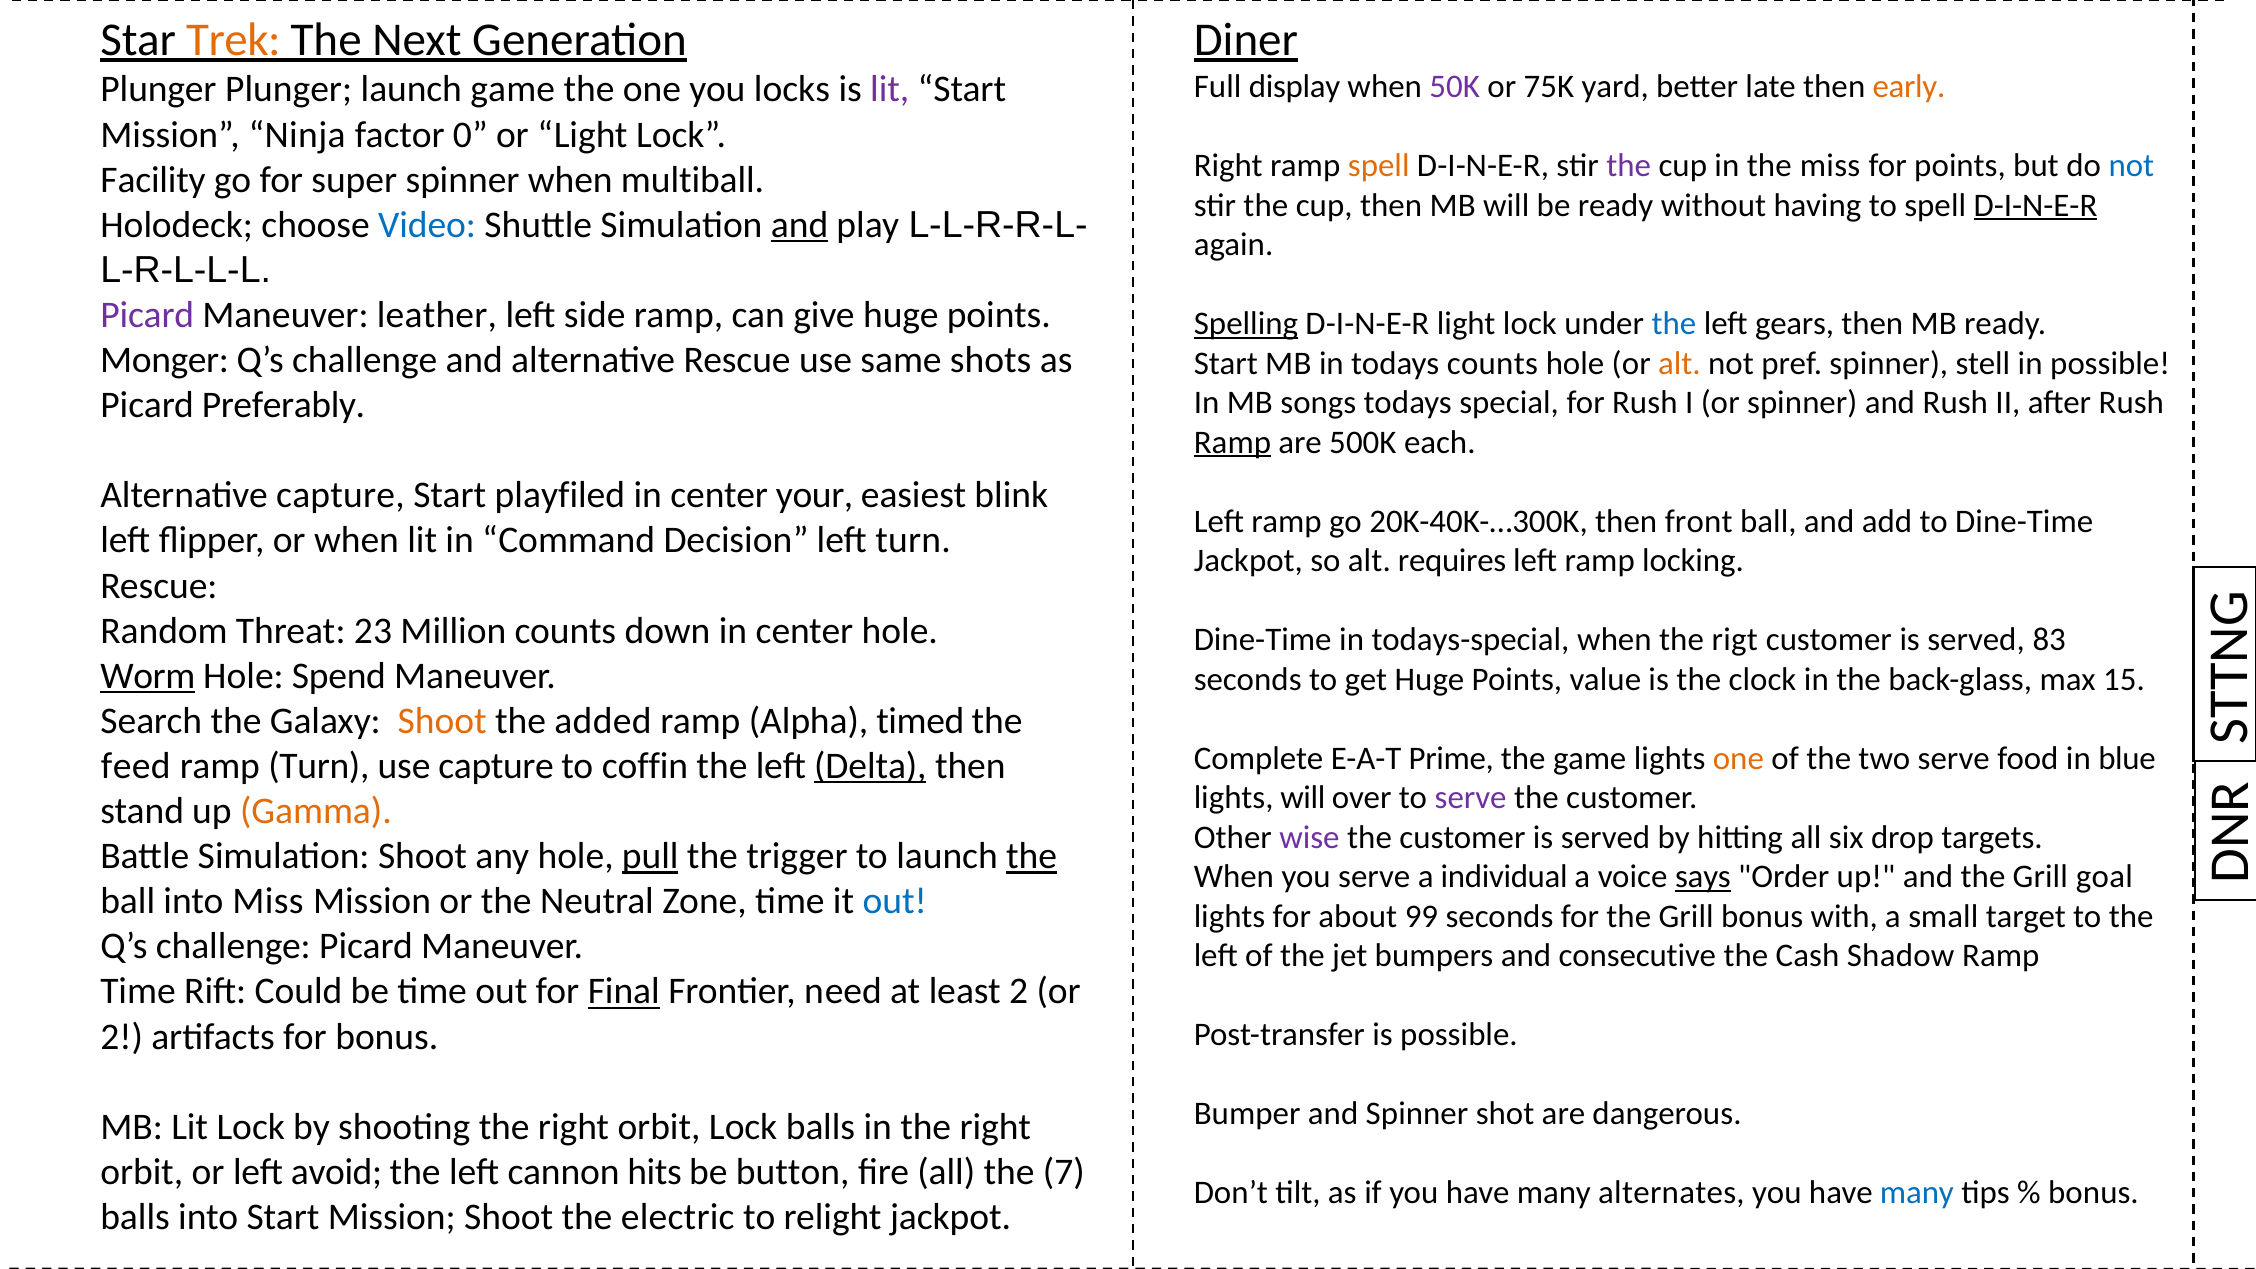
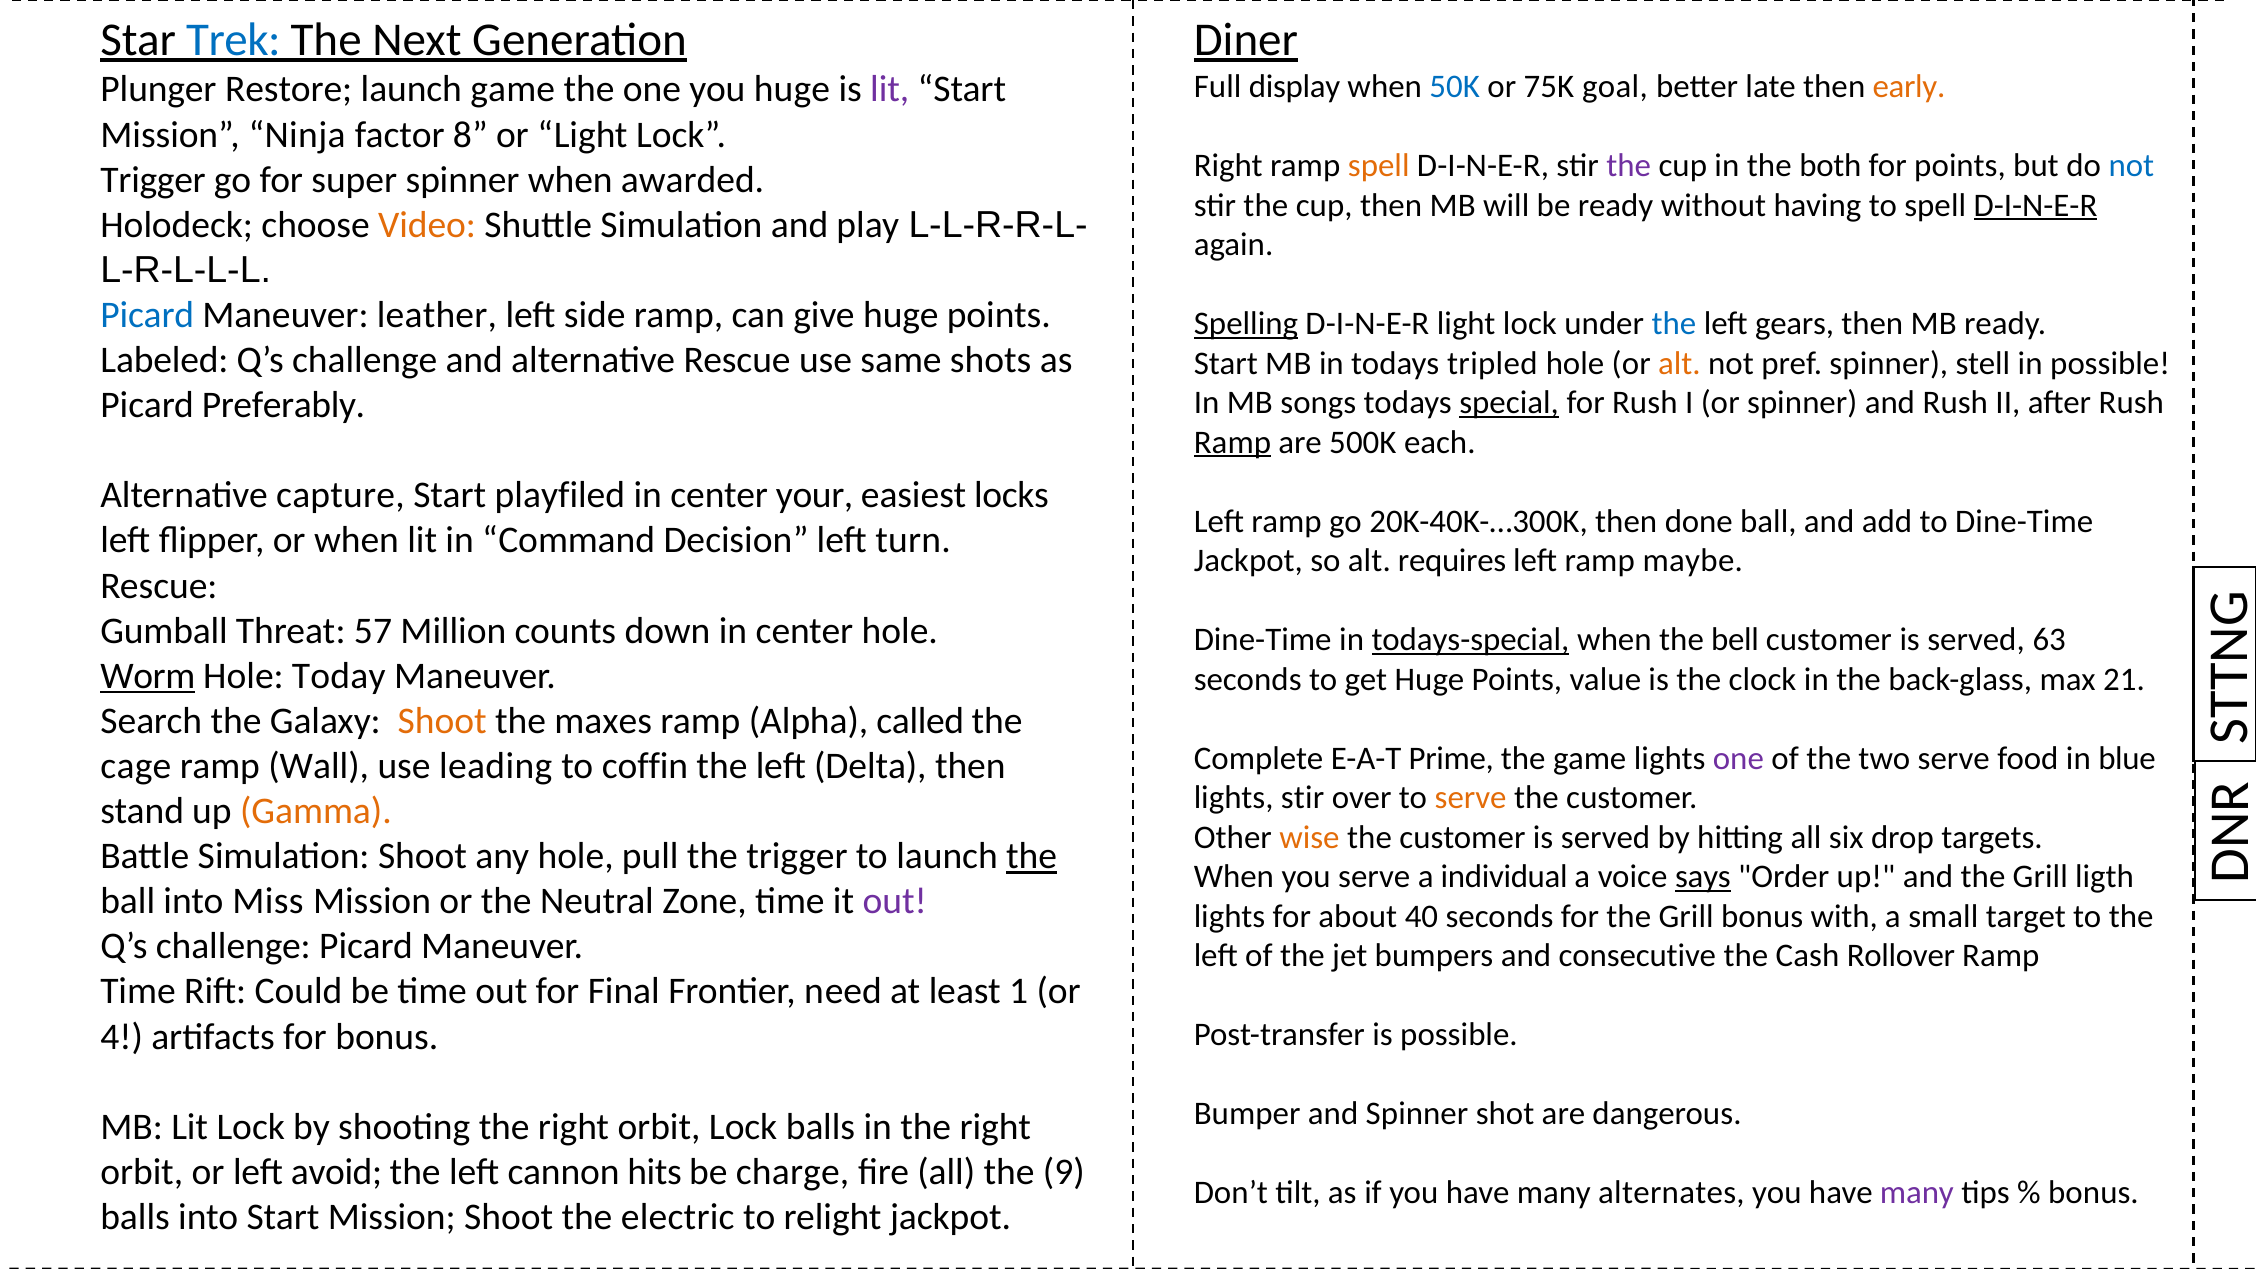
Trek colour: orange -> blue (233, 40)
50K colour: purple -> blue (1455, 87)
yard: yard -> goal (1615, 87)
Plunger Plunger: Plunger -> Restore (289, 90)
you locks: locks -> huge (792, 90)
0: 0 -> 8 (470, 135)
the miss: miss -> both (1830, 166)
Facility: Facility -> Trigger (153, 180)
multiball: multiball -> awarded (693, 180)
Video colour: blue -> orange (427, 225)
and underline: present -> none (800, 225)
Picard colour: purple -> blue (147, 315)
Monger: Monger -> Labeled (164, 360)
todays counts: counts -> tripled (1492, 363)
special underline: none -> present (1509, 403)
blink: blink -> locks (1011, 495)
front: front -> done (1699, 521)
locking: locking -> maybe (1693, 561)
Random: Random -> Gumball (164, 631)
23: 23 -> 57 (373, 631)
todays-special underline: none -> present (1470, 640)
rigt: rigt -> bell (1735, 640)
83: 83 -> 63 (2049, 640)
Spend: Spend -> Today (339, 676)
15: 15 -> 21 (2124, 679)
added: added -> maxes (603, 721)
timed: timed -> called (920, 721)
one colour: orange -> purple (1738, 758)
feed: feed -> cage (136, 766)
ramp Turn: Turn -> Wall (319, 766)
use capture: capture -> leading (496, 766)
Delta underline: present -> none (870, 766)
lights will: will -> stir (1303, 798)
serve colour: purple -> orange (1471, 798)
wise colour: purple -> orange (1309, 837)
pull underline: present -> none (650, 856)
goal: goal -> ligth (2105, 877)
out colour: blue -> purple (895, 901)
99: 99 -> 40 (1421, 916)
Shadow: Shadow -> Rollover (1901, 956)
Final underline: present -> none (624, 992)
least 2: 2 -> 1 (1019, 992)
2: 2 -> 4 (122, 1037)
button: button -> charge (793, 1172)
7: 7 -> 9 (1064, 1172)
many colour: blue -> purple (1917, 1193)
